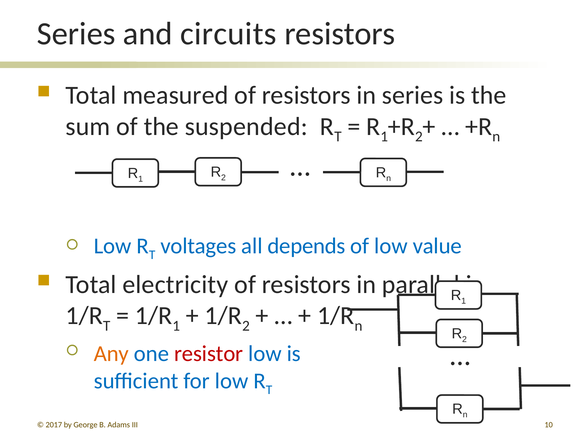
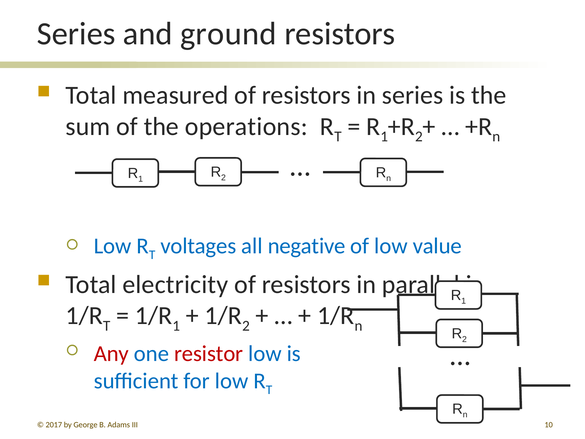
circuits: circuits -> ground (228, 34)
suspended: suspended -> operations (246, 126)
depends: depends -> negative (307, 246)
Any colour: orange -> red (111, 353)
